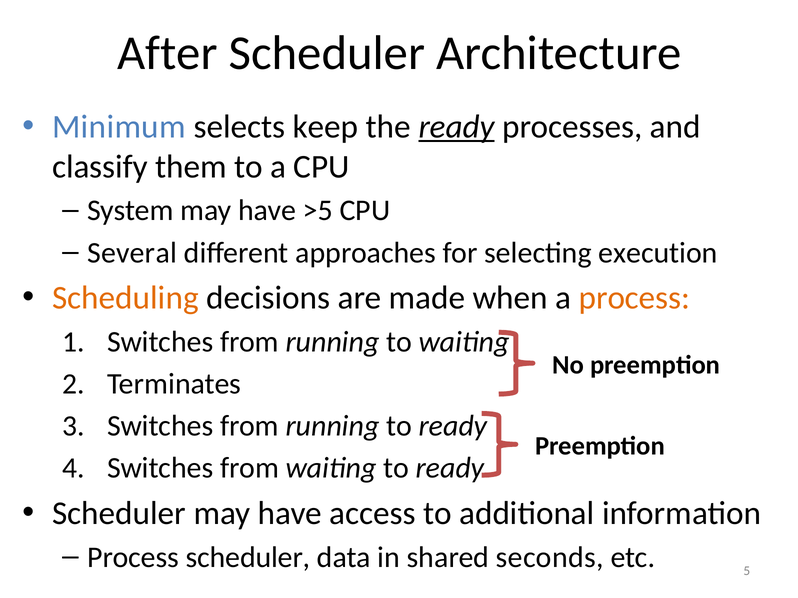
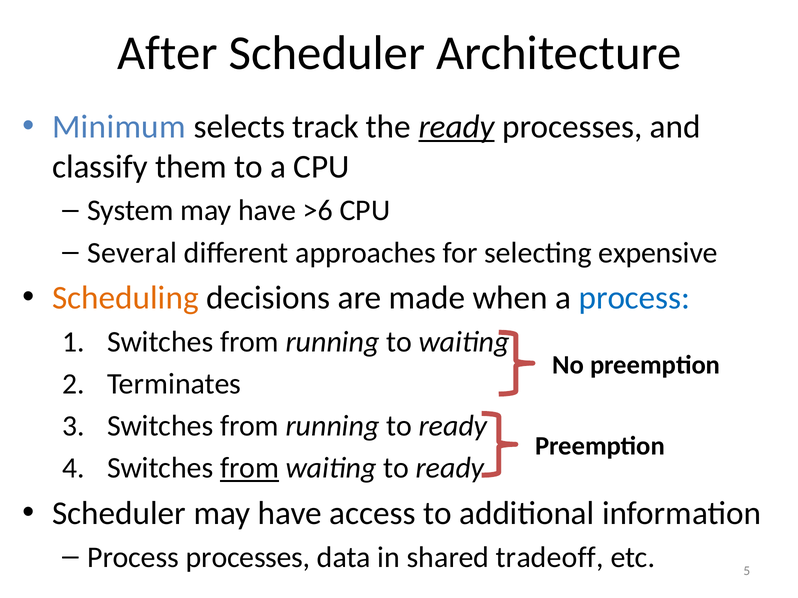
keep: keep -> track (326, 127)
>5: >5 -> >6 (318, 211)
execution: execution -> expensive (658, 253)
process colour: orange -> blue (634, 298)
from underline: none -> present (250, 469)
Process scheduler: scheduler -> processes (248, 558)
seconds: seconds -> tradeoff (550, 558)
